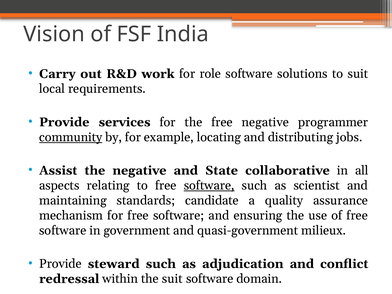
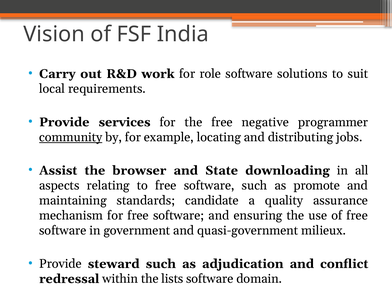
the negative: negative -> browser (139, 170)
collaborative: collaborative -> downloading (287, 170)
software underline: present -> none (209, 185)
scientist: scientist -> promote (317, 185)
the suit: suit -> lists (172, 279)
